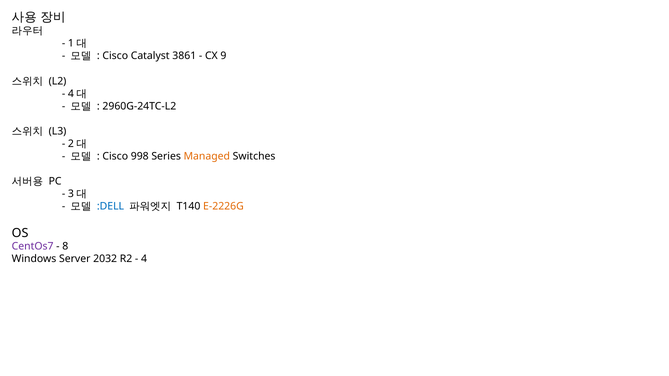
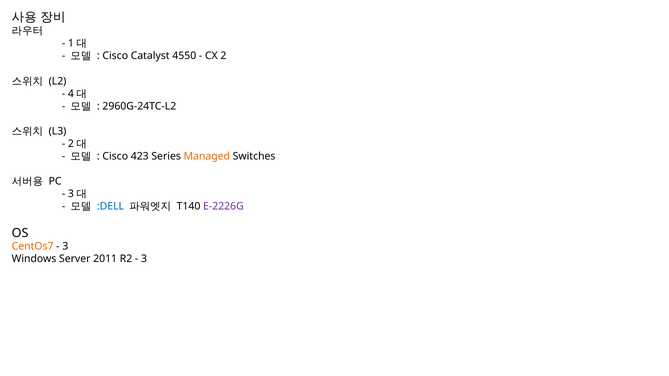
3861: 3861 -> 4550 (184, 56)
9: 9 -> 2 (223, 56)
998: 998 -> 423 (140, 156)
E-2226G colour: orange -> purple (223, 207)
CentOs7 colour: purple -> orange (33, 247)
8: 8 -> 3 (65, 247)
2032: 2032 -> 2011 (105, 259)
4: 4 -> 3 (144, 259)
